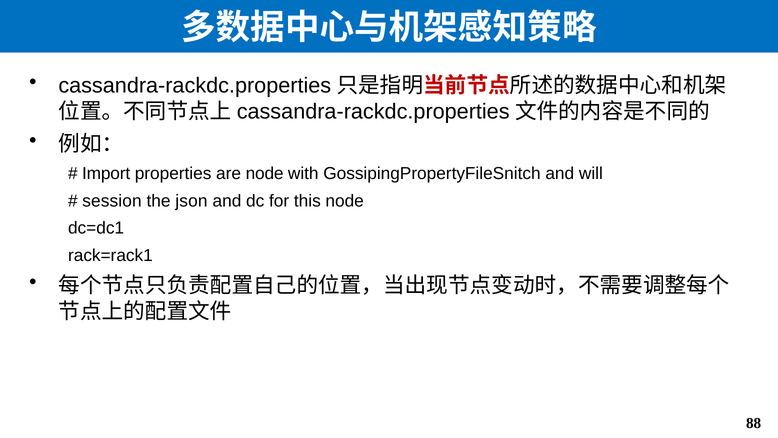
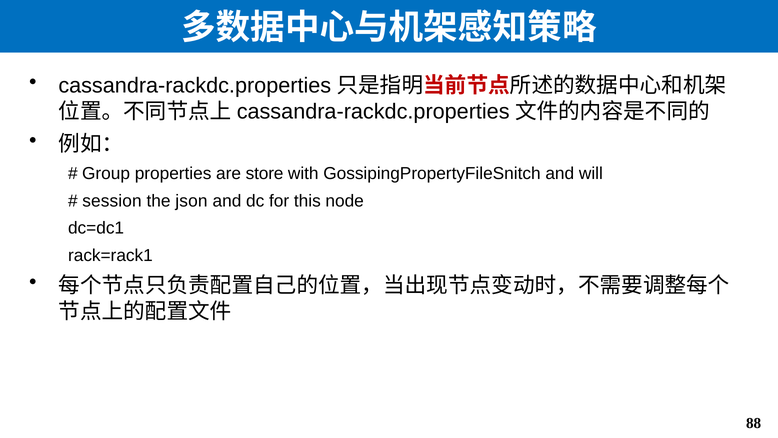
Import: Import -> Group (106, 173)
are node: node -> store (265, 173)
